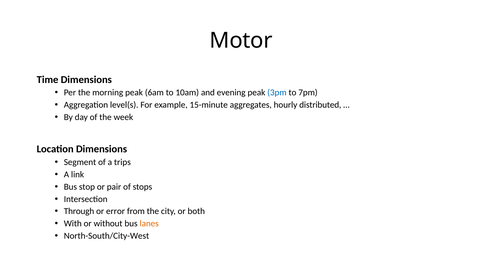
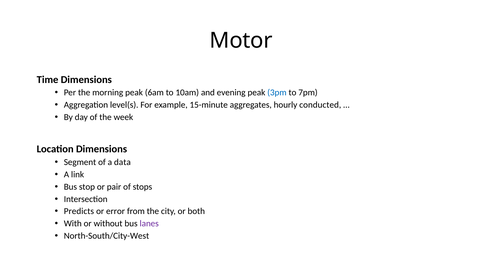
distributed: distributed -> conducted (320, 105)
trips: trips -> data (122, 162)
Through: Through -> Predicts (79, 211)
lanes colour: orange -> purple (149, 224)
